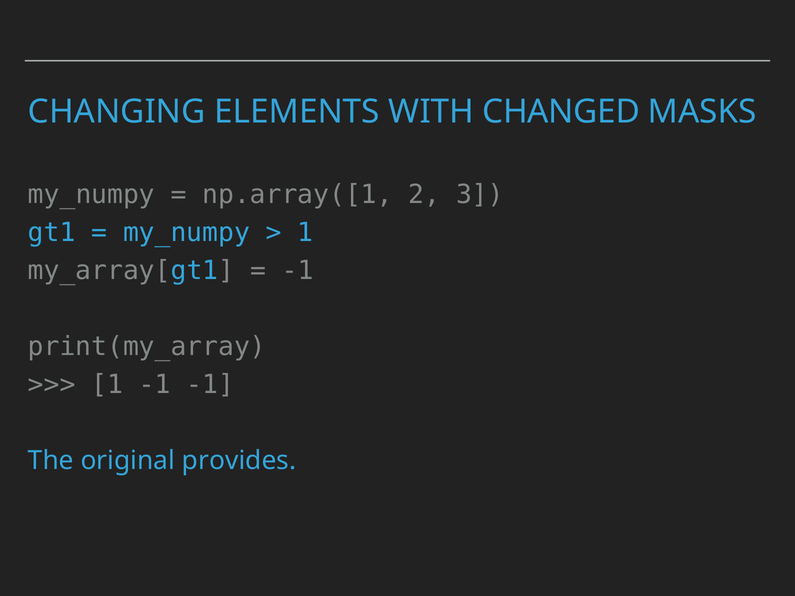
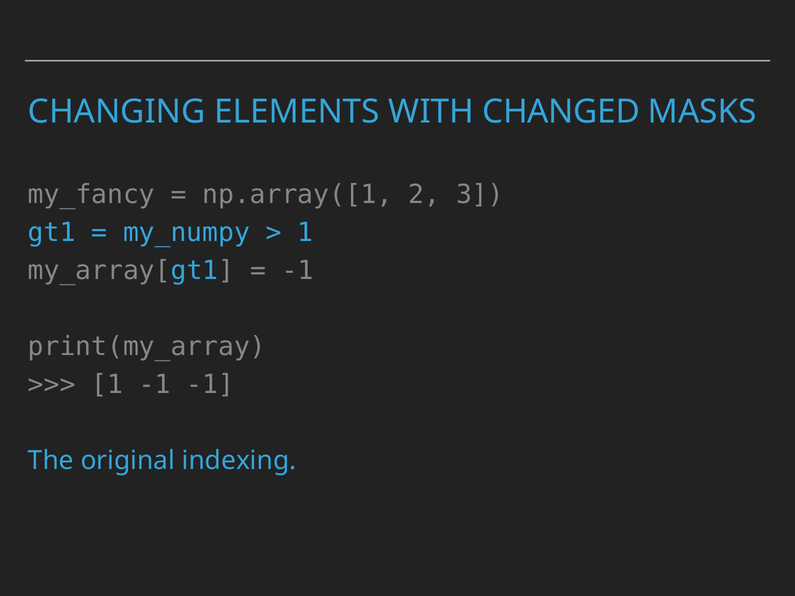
my_numpy: my_numpy -> my_fancy (91, 195)
provides: provides -> indexing (239, 461)
